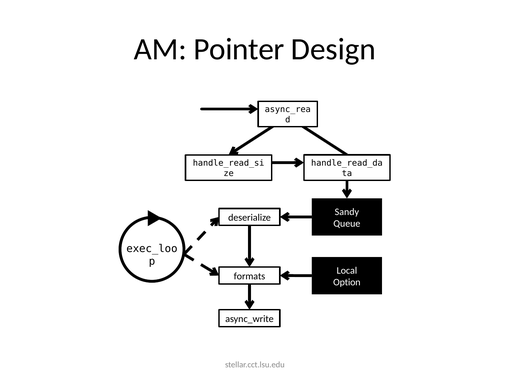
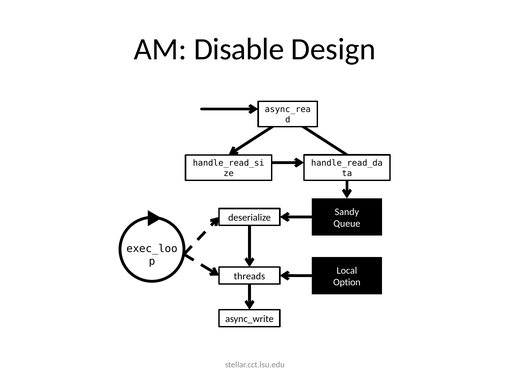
Pointer: Pointer -> Disable (239, 49)
formats: formats -> threads (249, 277)
